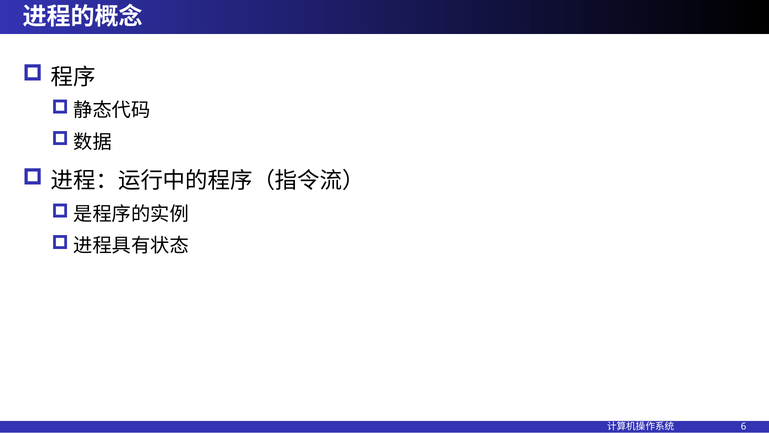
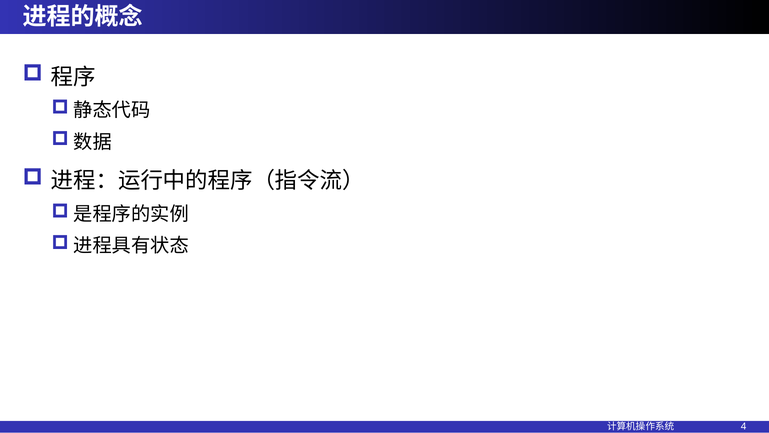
6: 6 -> 4 (744, 426)
